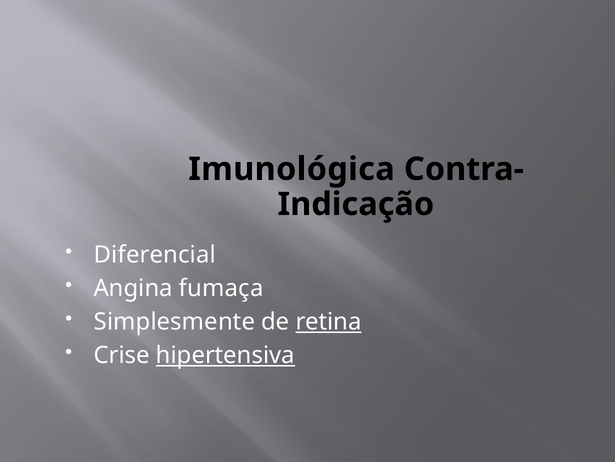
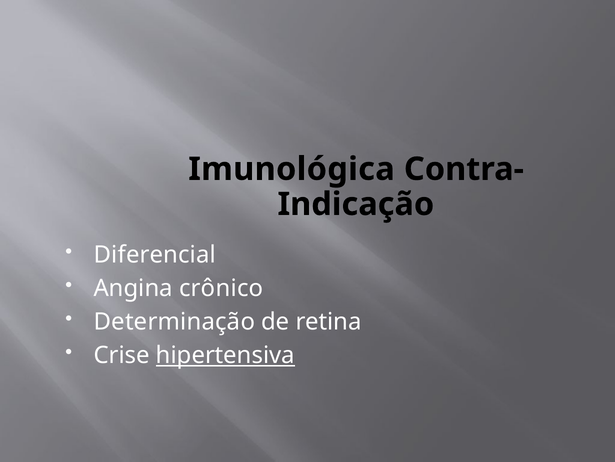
fumaça: fumaça -> crônico (221, 288)
Simplesmente: Simplesmente -> Determinação (174, 321)
retina underline: present -> none (329, 321)
